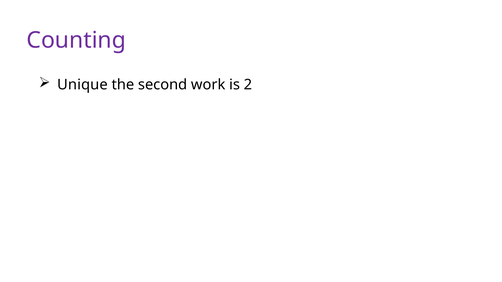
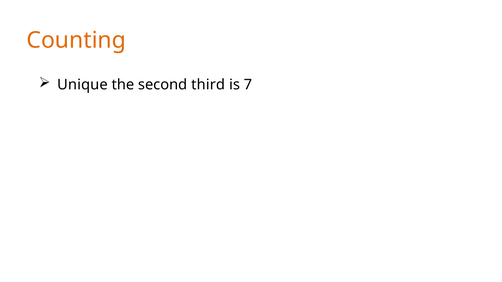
Counting colour: purple -> orange (76, 40)
work: work -> third (208, 85)
2: 2 -> 7 (248, 85)
